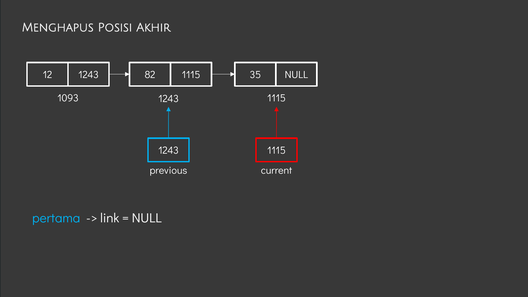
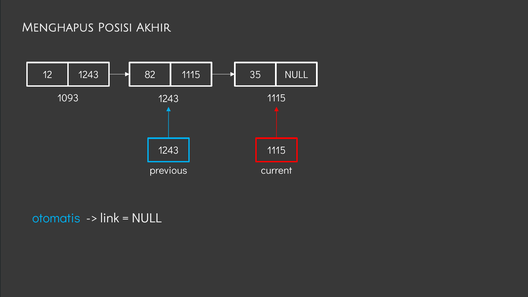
pertama: pertama -> otomatis (56, 218)
